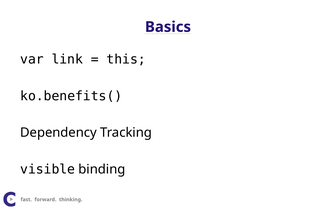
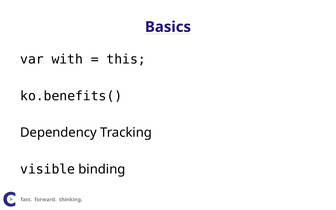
link: link -> with (67, 59)
